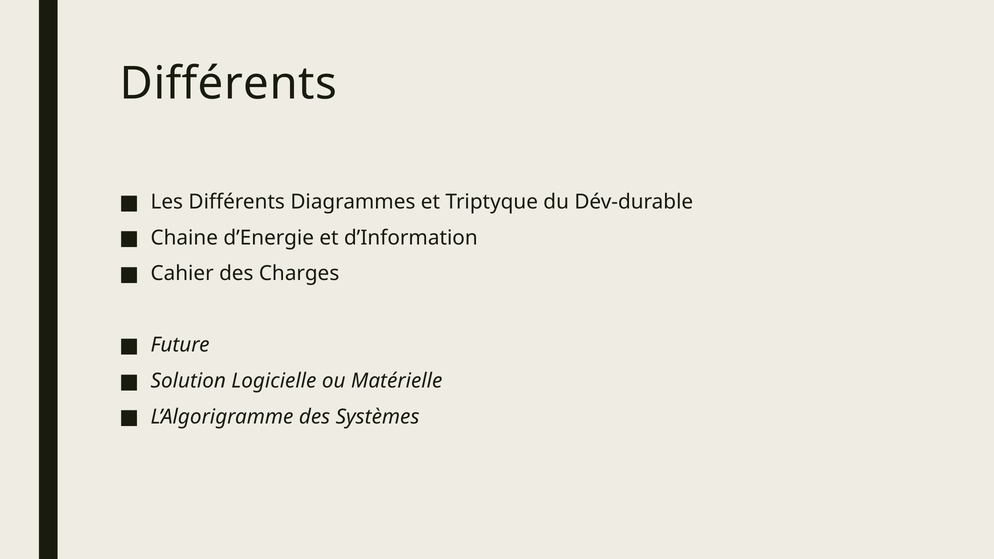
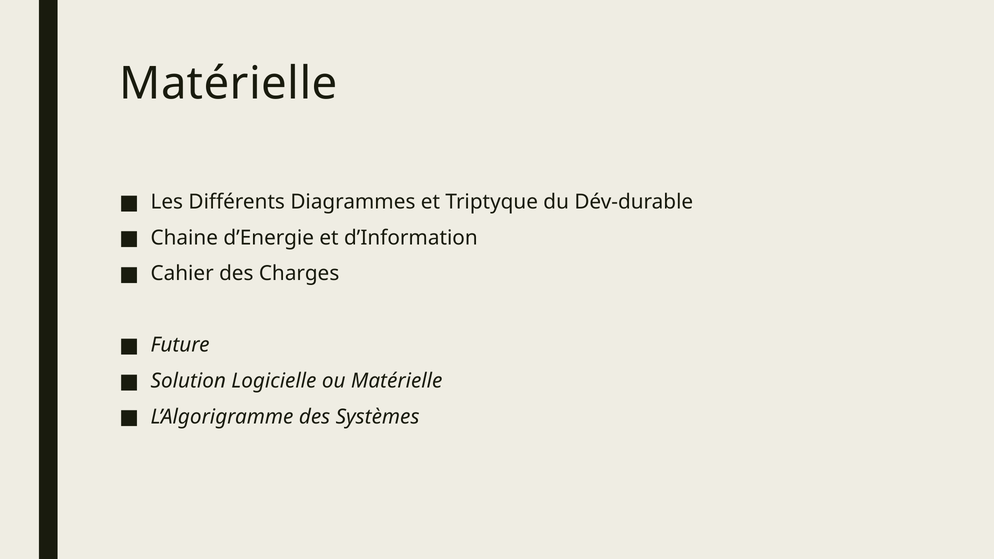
Différents: Différents -> Matérielle (228, 84)
